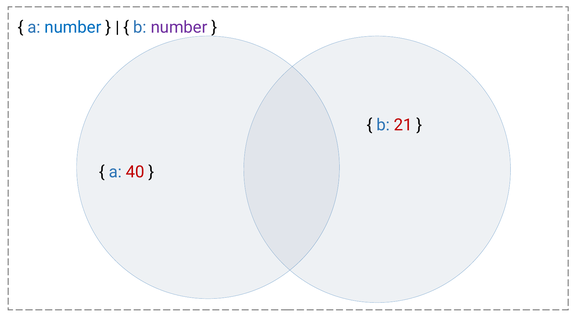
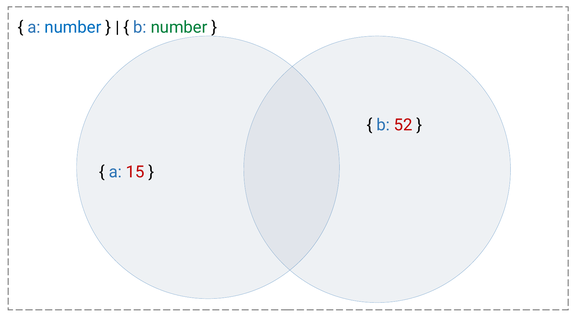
number colour: purple -> green (179, 28)
21: 21 -> 52 (403, 125)
40: 40 -> 15 (135, 172)
